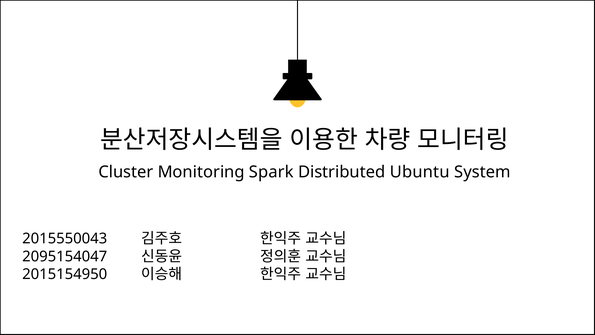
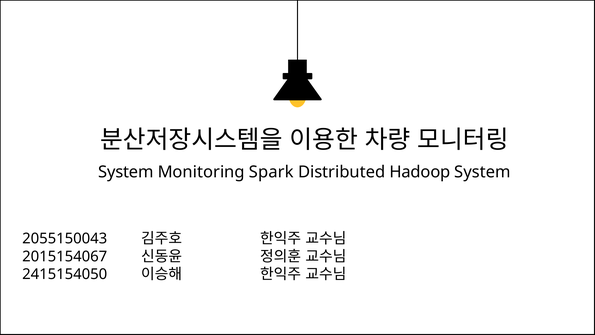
Cluster: Cluster -> System (126, 172)
Ubuntu: Ubuntu -> Hadoop (420, 172)
2015550043: 2015550043 -> 2055150043 (65, 238)
2095154047: 2095154047 -> 2015154067 (65, 256)
2015154950: 2015154950 -> 2415154050 (65, 274)
